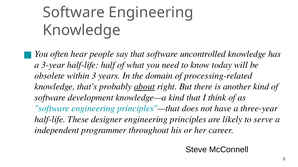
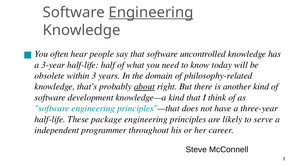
Engineering underline: none -> present (151, 12)
processing-related: processing-related -> philosophy-related (218, 76)
designer: designer -> package (106, 120)
